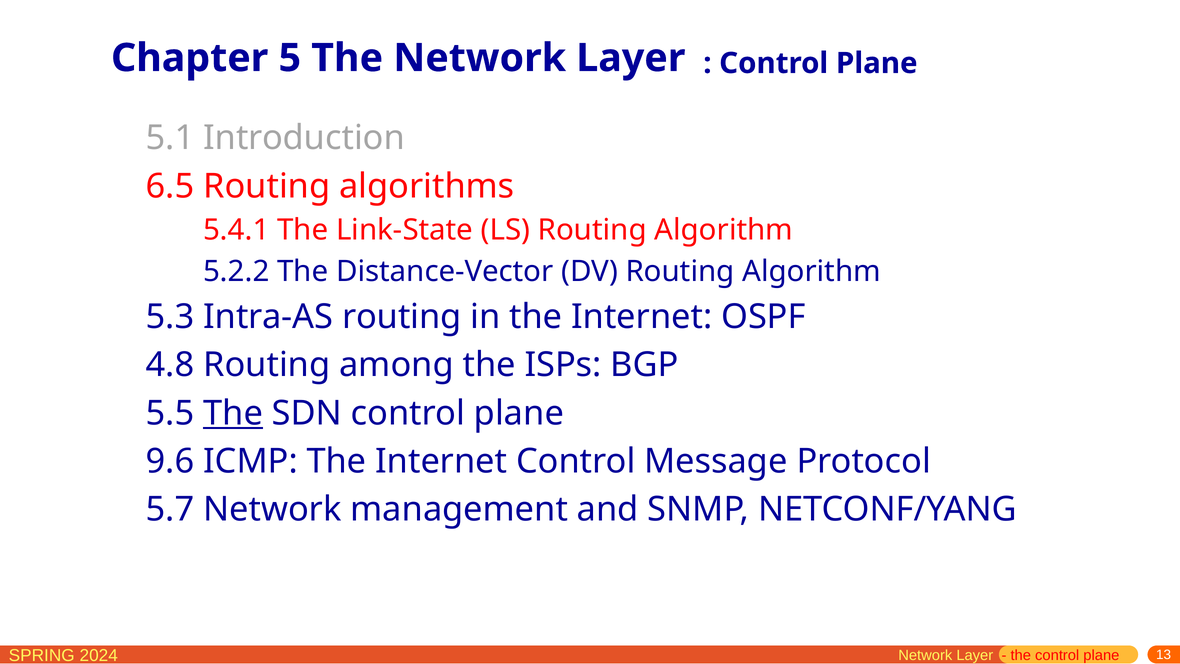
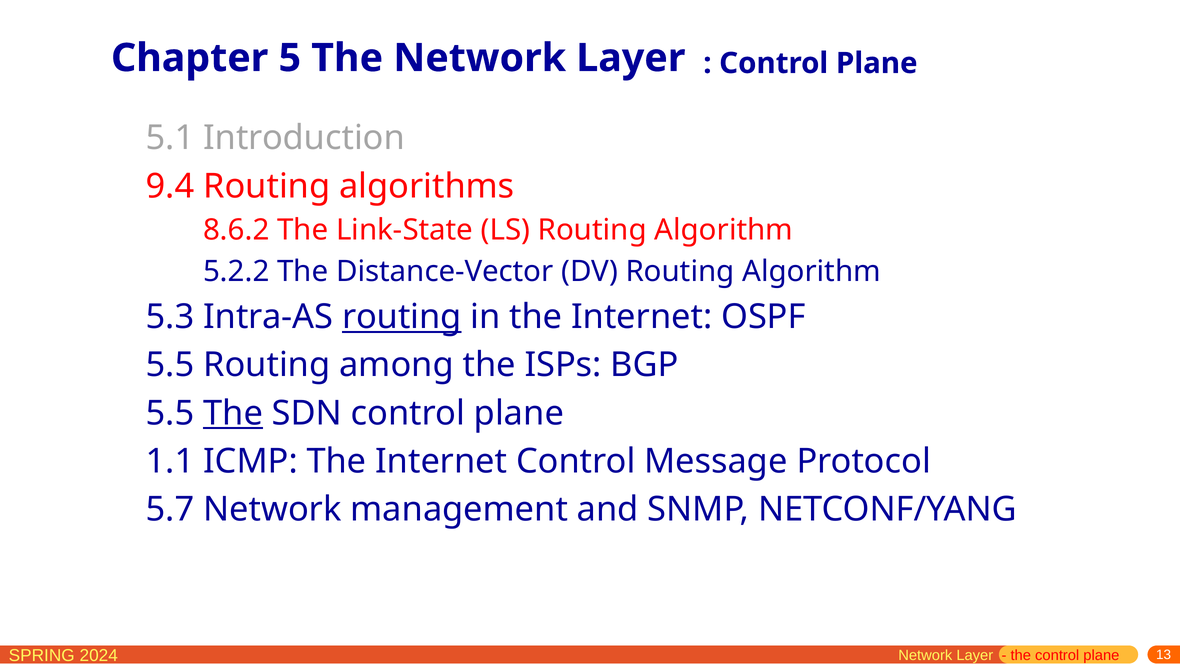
6.5: 6.5 -> 9.4 (170, 186)
5.4.1: 5.4.1 -> 8.6.2 (236, 230)
routing underline: none -> present (402, 317)
4.8: 4.8 -> 5.5 (170, 365)
9.6: 9.6 -> 1.1 (170, 461)
